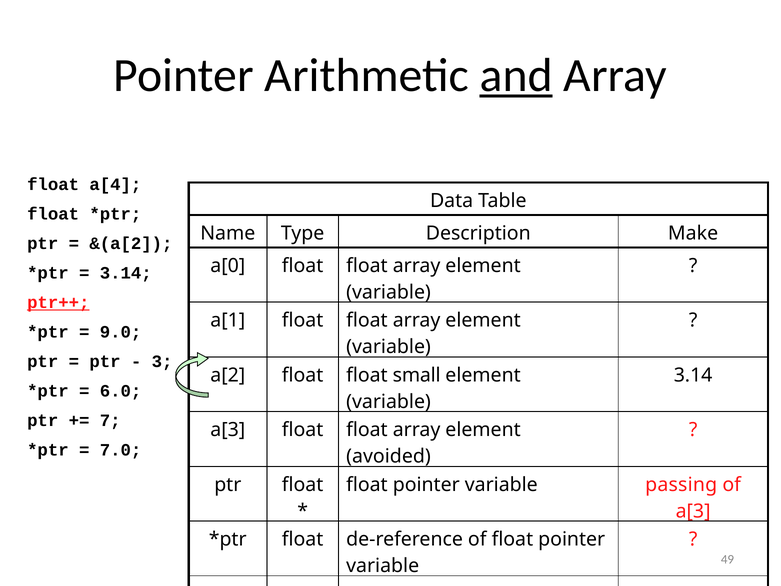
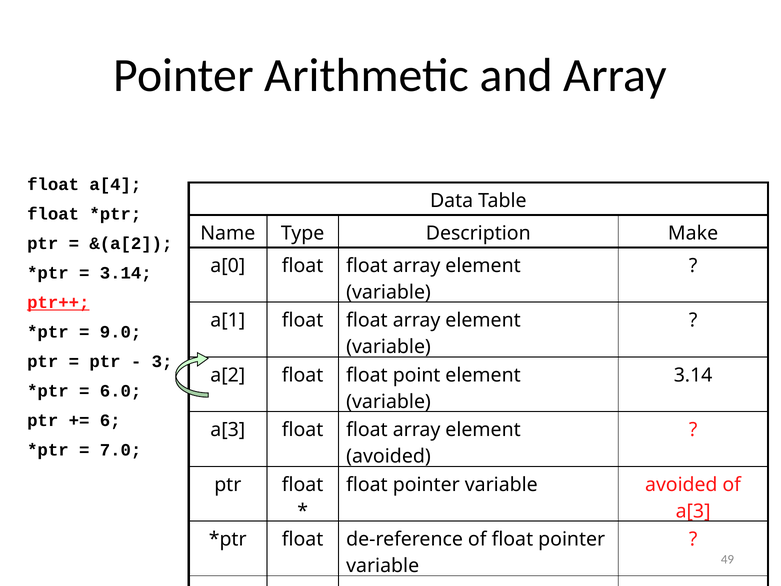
and underline: present -> none (516, 76)
small: small -> point (417, 375)
7: 7 -> 6 (110, 421)
variable passing: passing -> avoided (681, 484)
